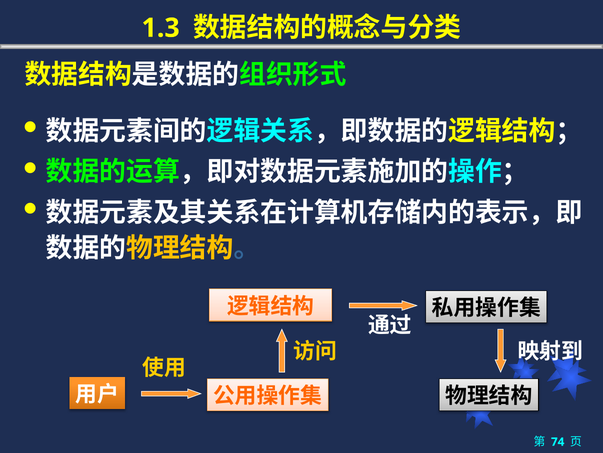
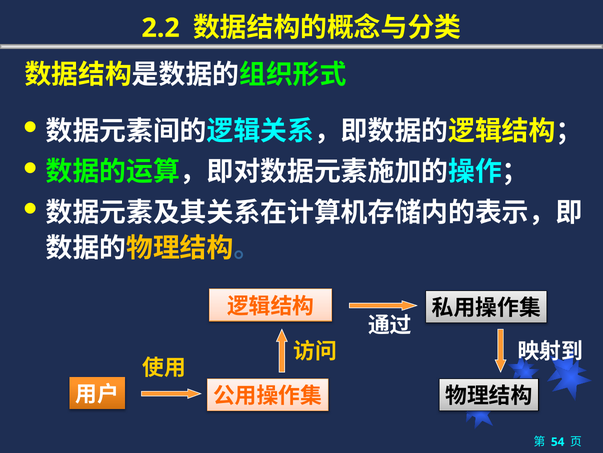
1.3: 1.3 -> 2.2 (161, 28)
74: 74 -> 54 (558, 441)
